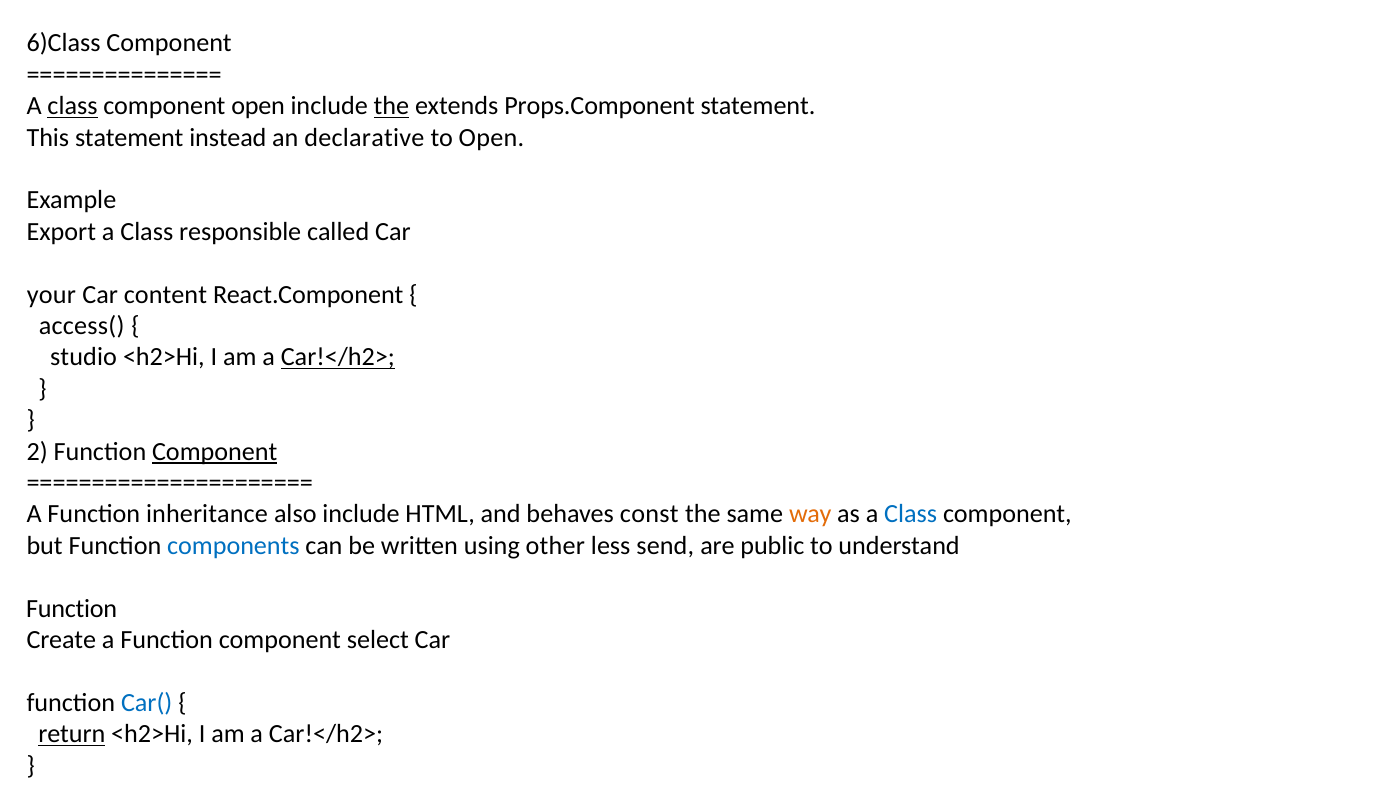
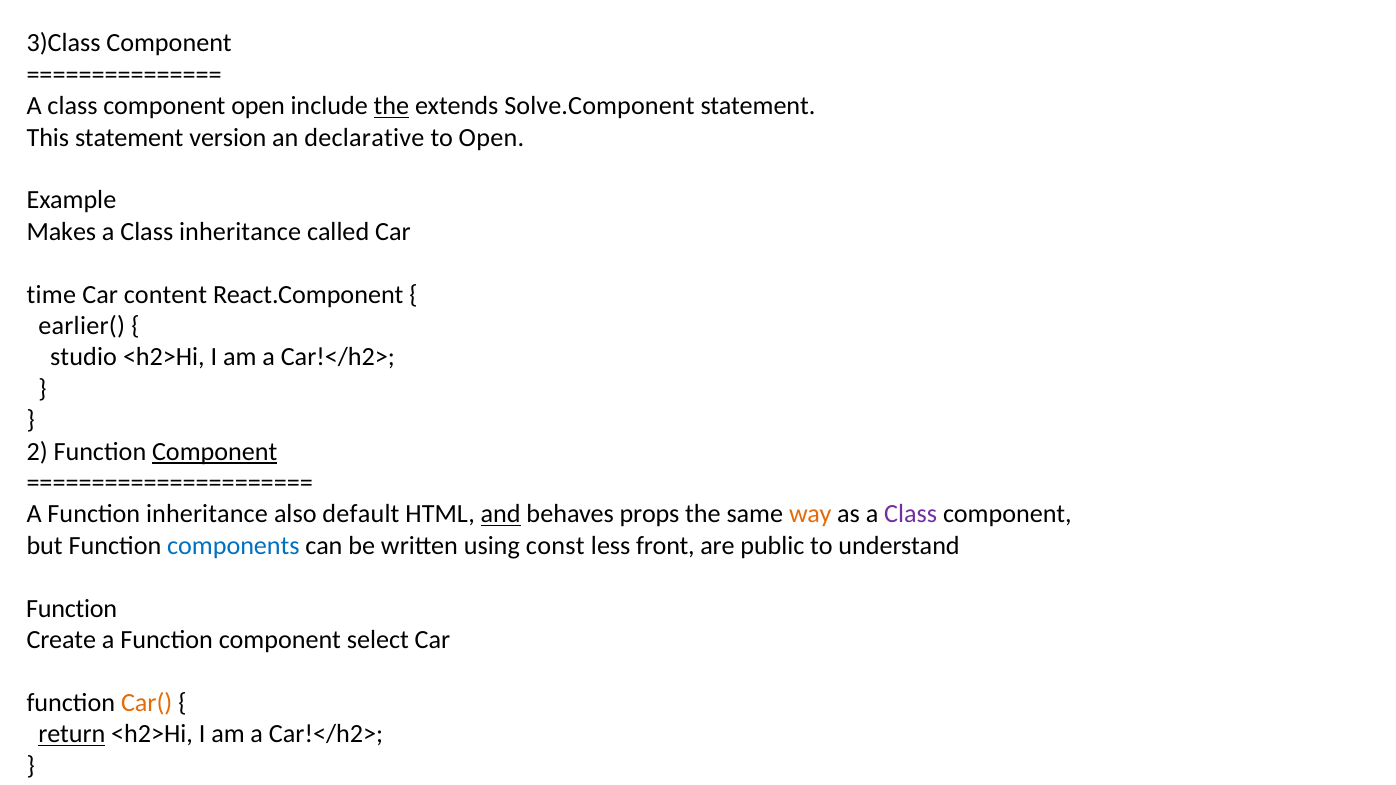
6)Class: 6)Class -> 3)Class (64, 43)
class underline: present -> none (73, 106)
Props.Component: Props.Component -> Solve.Component (599, 106)
instead: instead -> version (228, 138)
Export: Export -> Makes (61, 232)
Class responsible: responsible -> inheritance (240, 232)
your: your -> time (51, 295)
access(: access( -> earlier( (82, 326)
Car!</h2> underline: present -> none (338, 357)
also include: include -> default (361, 514)
and underline: none -> present (501, 514)
const: const -> props (650, 514)
Class colour: blue -> purple (911, 514)
other: other -> const (555, 546)
send: send -> front (665, 546)
Car( colour: blue -> orange (147, 703)
